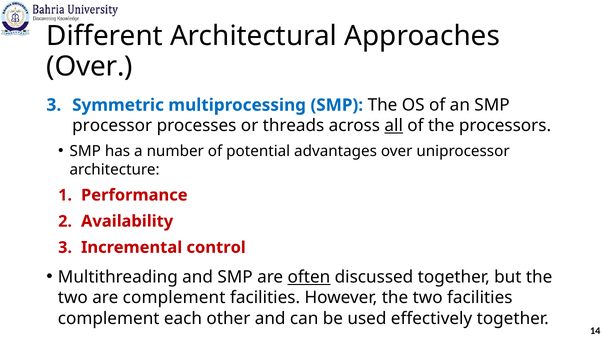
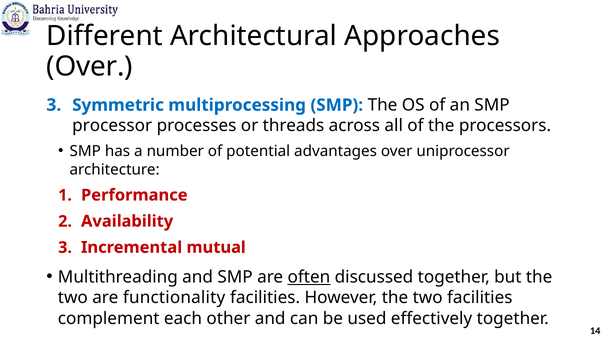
all underline: present -> none (394, 126)
control: control -> mutual (216, 247)
are complement: complement -> functionality (174, 297)
